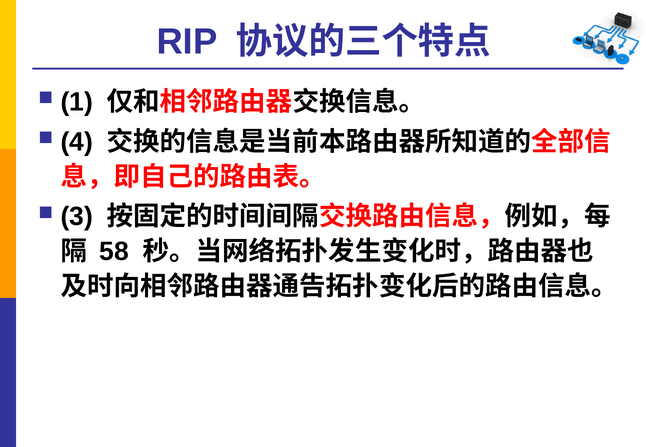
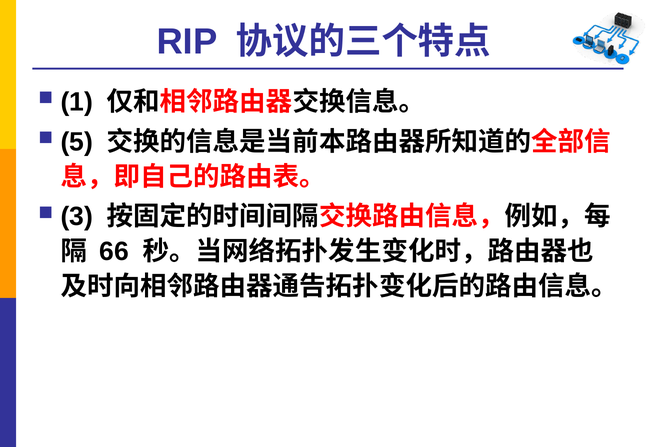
4: 4 -> 5 (77, 142)
58: 58 -> 66 (114, 252)
